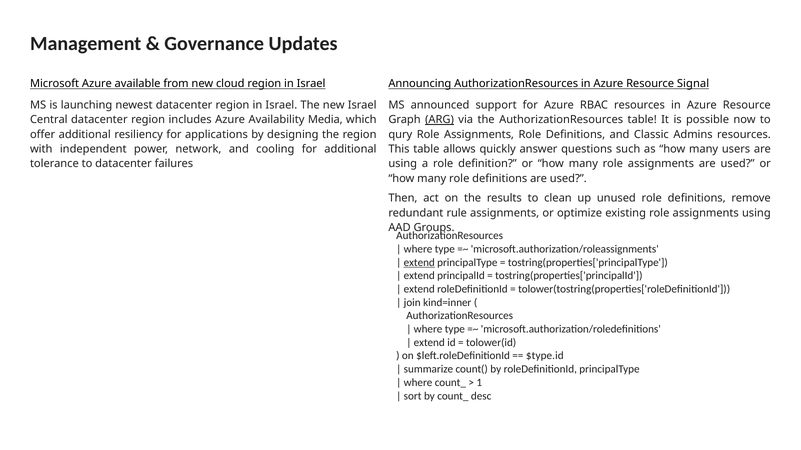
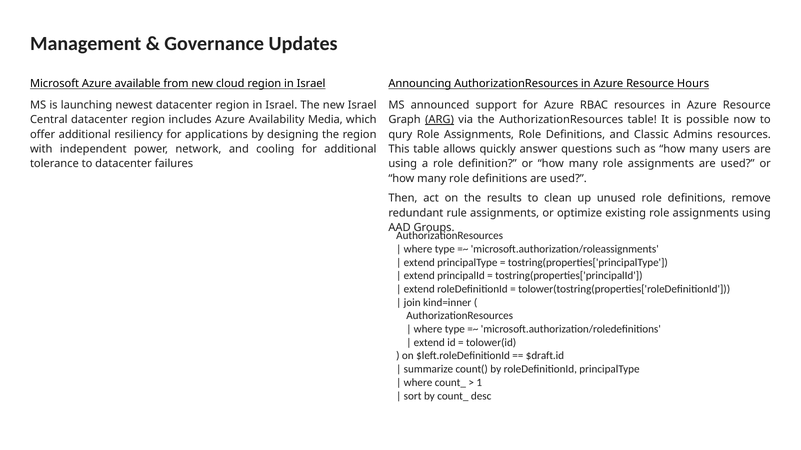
Signal: Signal -> Hours (693, 84)
extend underline: present -> none (419, 263)
$type.id: $type.id -> $draft.id (545, 356)
